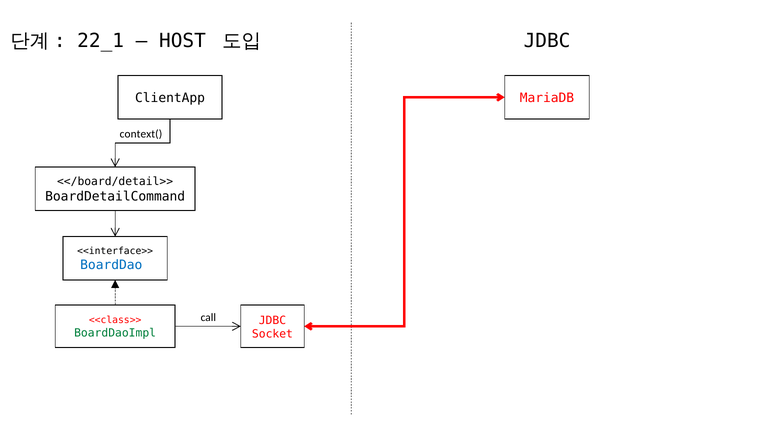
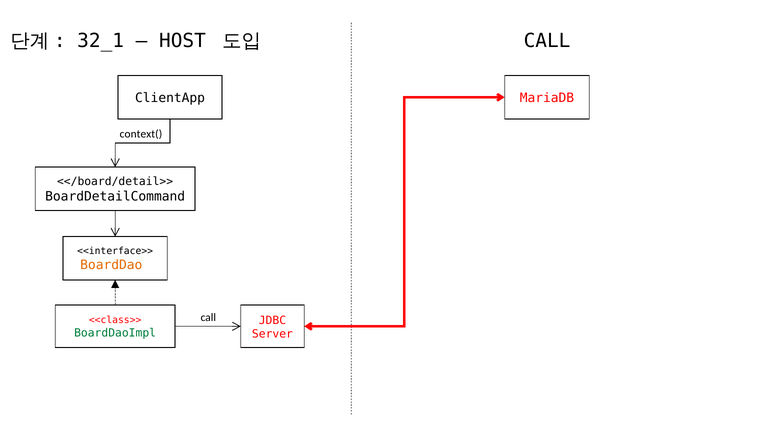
22_1: 22_1 -> 32_1 (101, 41)
JDBC: JDBC -> CALL (547, 41)
BoardDao colour: blue -> orange (111, 265)
Socket: Socket -> Server (272, 334)
